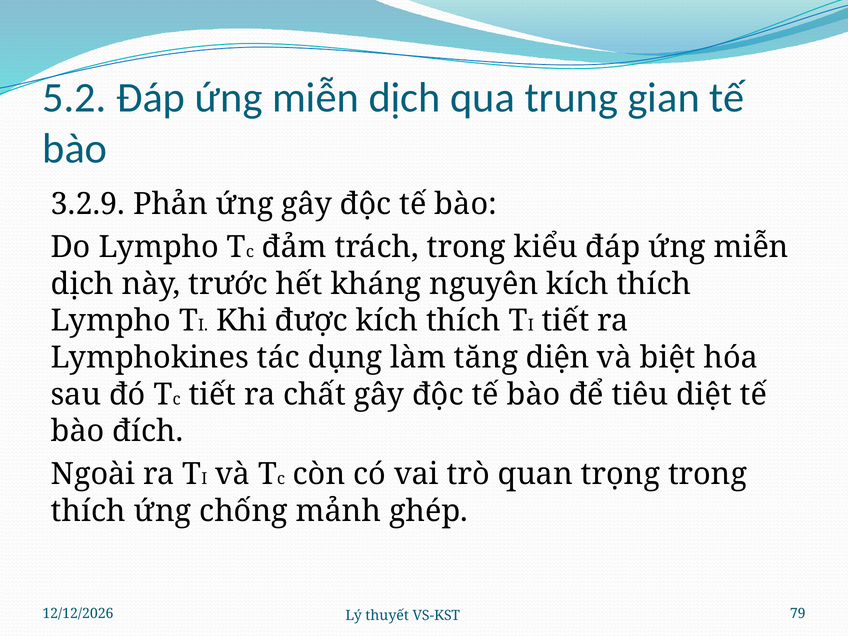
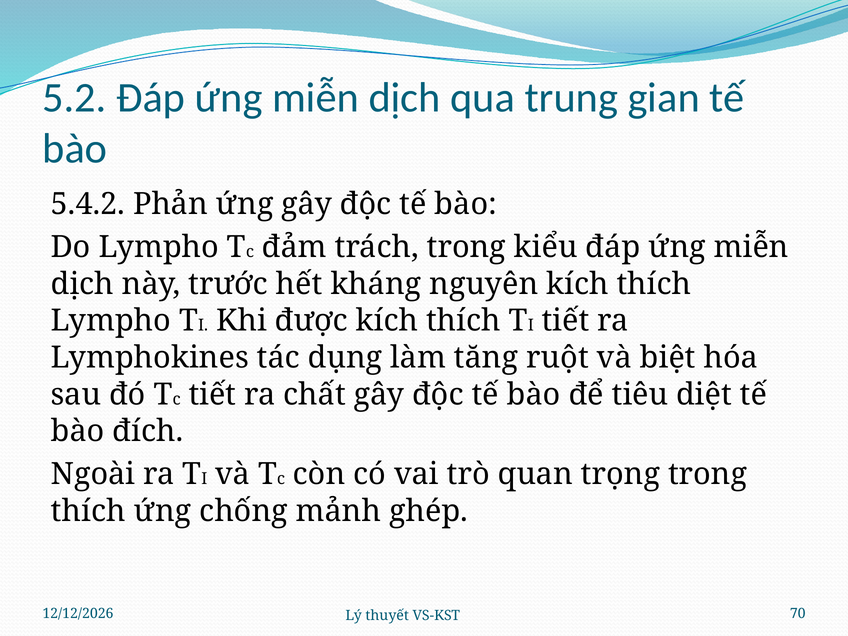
3.2.9: 3.2.9 -> 5.4.2 (88, 204)
diện: diện -> ruột (558, 358)
79: 79 -> 70 (798, 614)
